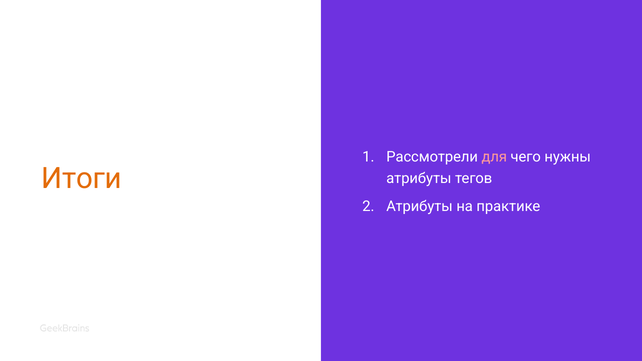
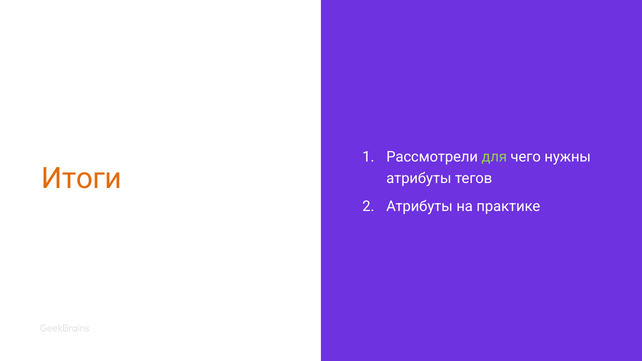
для colour: pink -> light green (494, 157)
